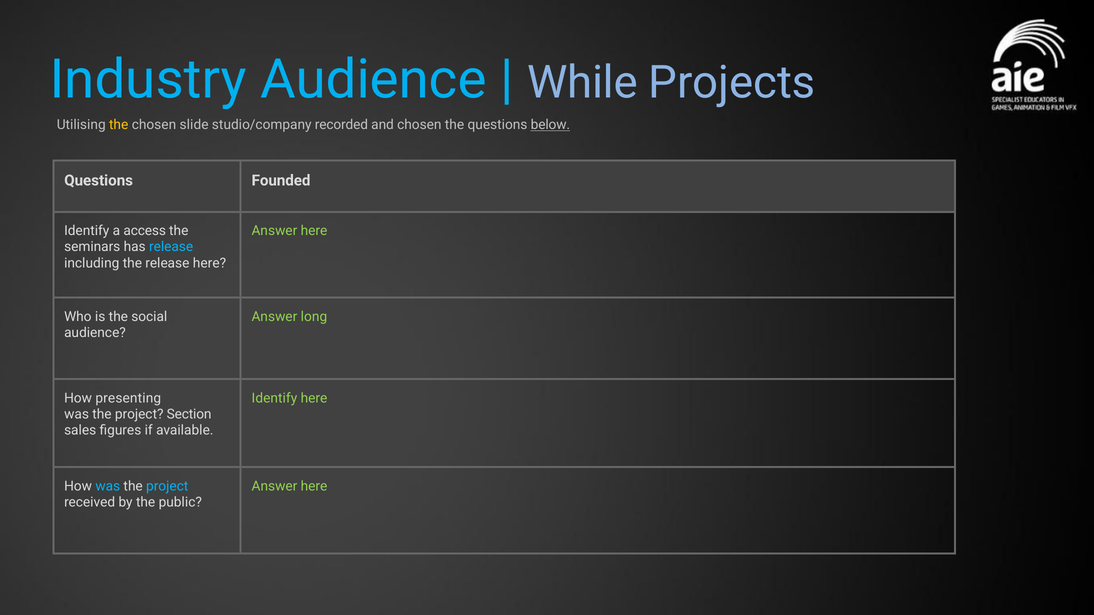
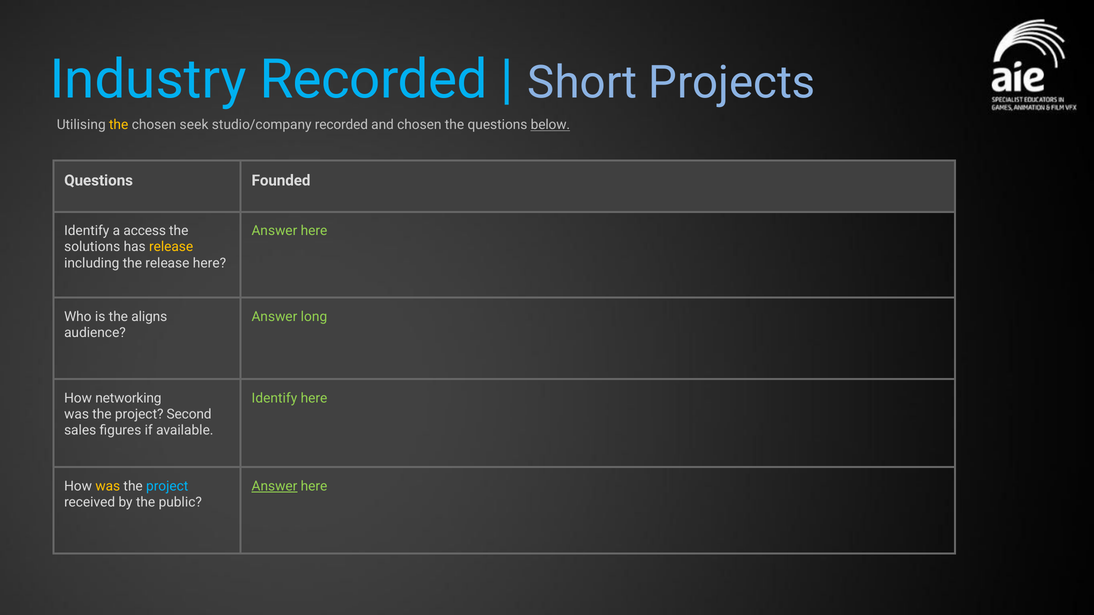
Industry Audience: Audience -> Recorded (374, 80)
While: While -> Short (582, 83)
slide: slide -> seek (194, 125)
seminars: seminars -> solutions (92, 247)
release colour: light blue -> yellow (171, 247)
social: social -> aligns (149, 317)
presenting: presenting -> networking (128, 398)
Section: Section -> Second (189, 414)
was colour: light blue -> yellow (108, 486)
Answer underline: none -> present (274, 486)
